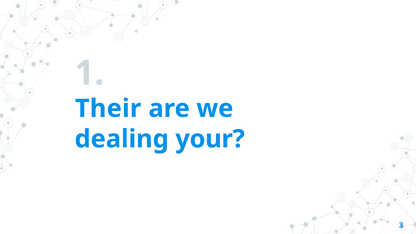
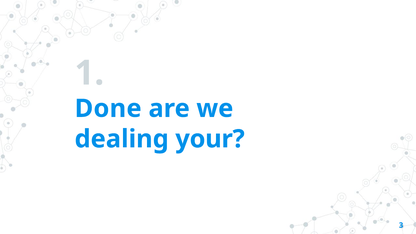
Their: Their -> Done (108, 109)
